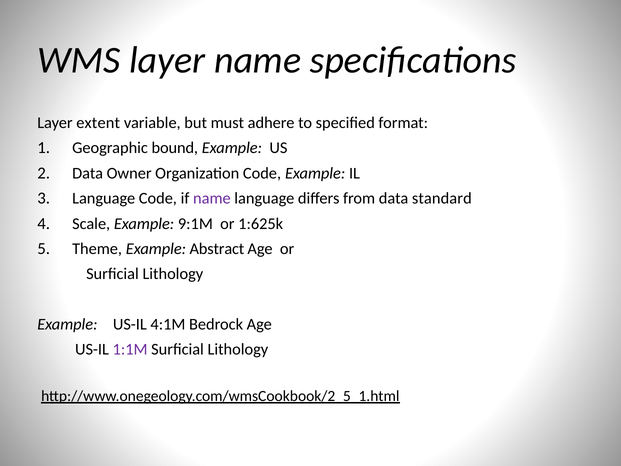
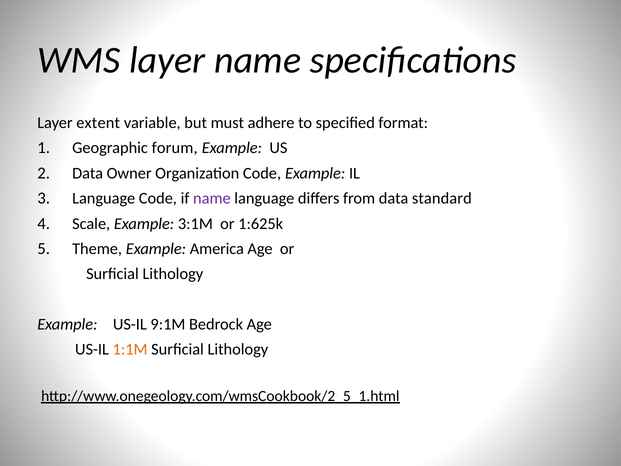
bound: bound -> forum (175, 148)
9:1M: 9:1M -> 3:1M (195, 223)
Abstract: Abstract -> America (217, 249)
4:1M: 4:1M -> 9:1M (168, 324)
1:1M colour: purple -> orange (130, 349)
